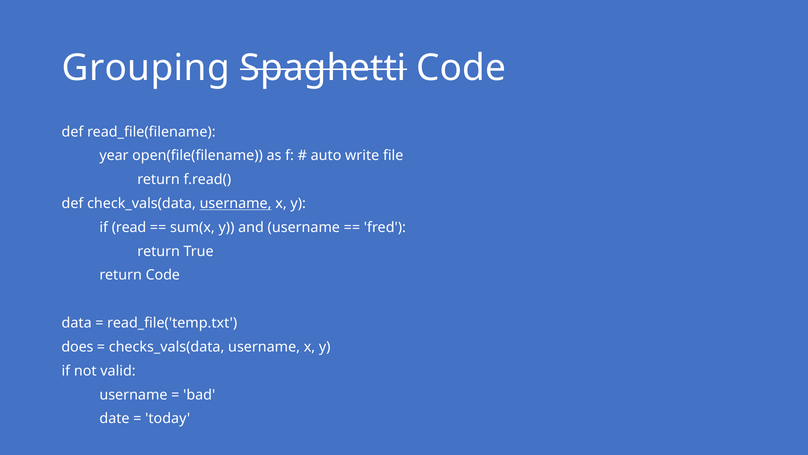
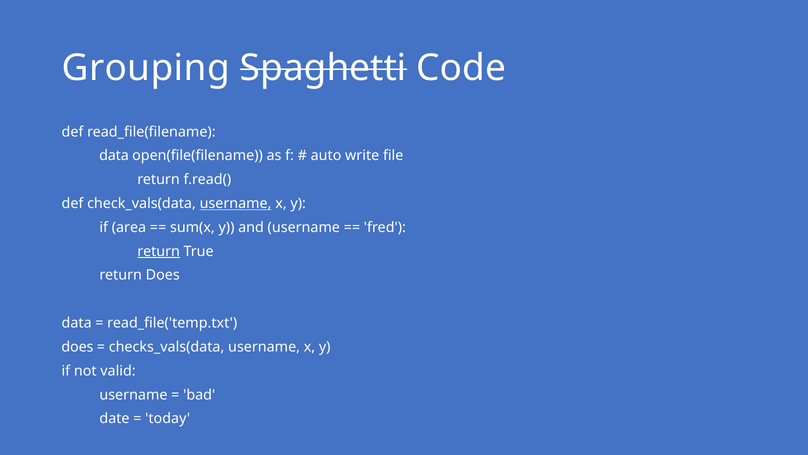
year: year -> data (114, 156)
read: read -> area (129, 227)
return underline: none -> present (159, 251)
return Code: Code -> Does (163, 275)
